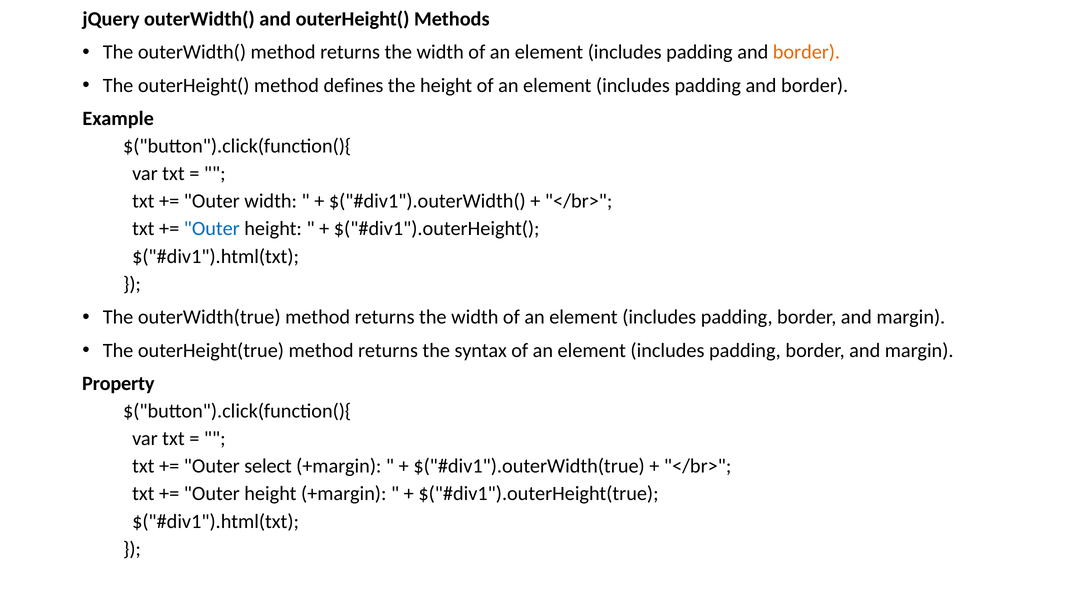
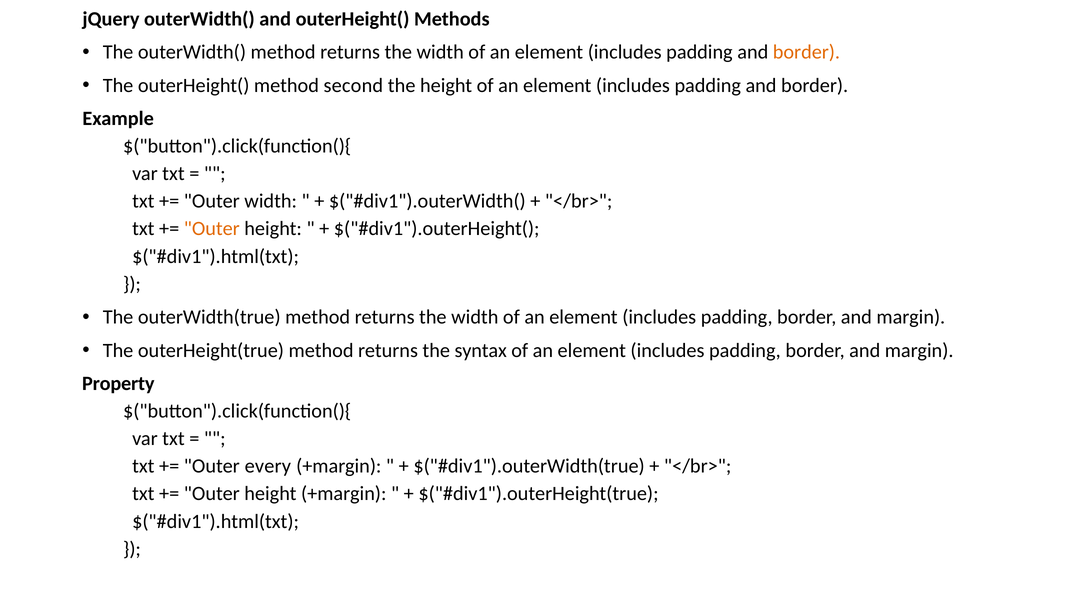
defines: defines -> second (353, 85)
Outer colour: blue -> orange (212, 229)
select: select -> every (268, 466)
